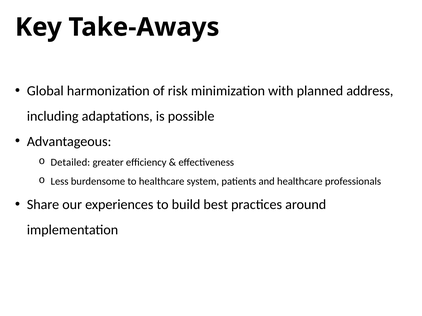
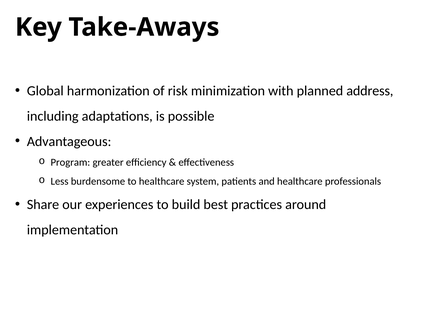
Detailed: Detailed -> Program (70, 163)
